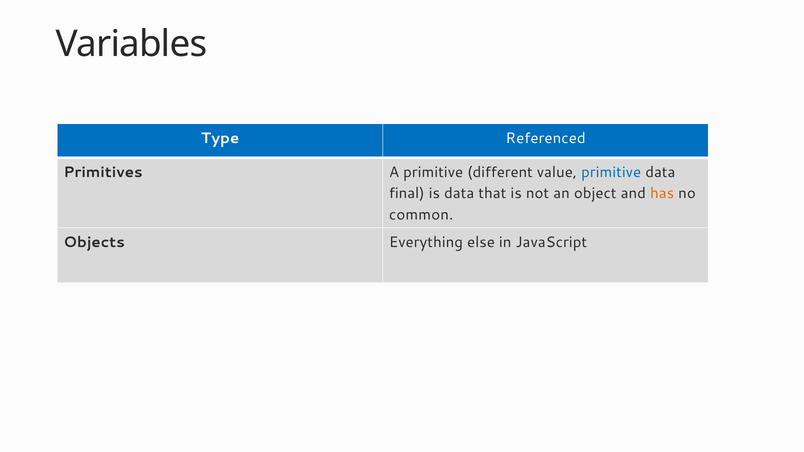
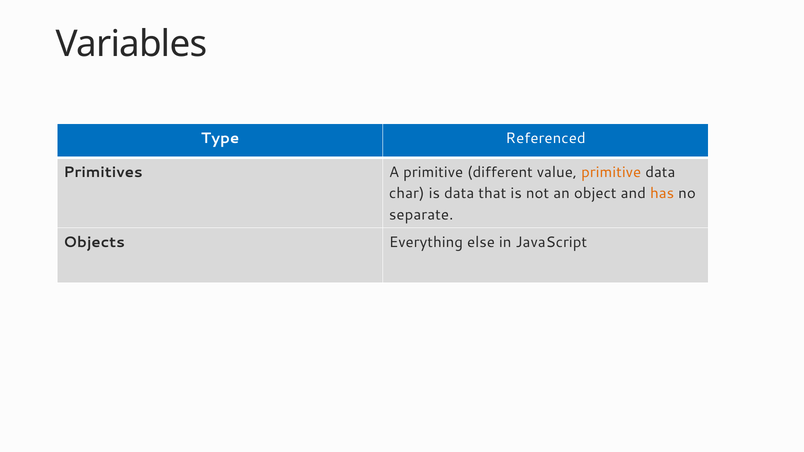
primitive colour: blue -> orange (611, 172)
final: final -> char (407, 194)
common: common -> separate (421, 215)
